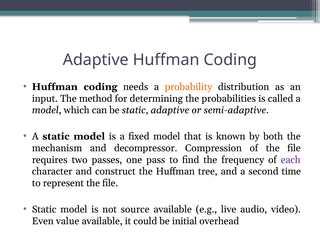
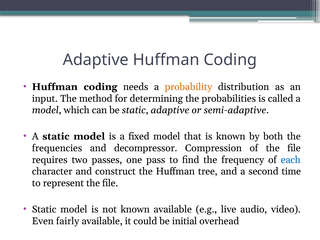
mechanism: mechanism -> frequencies (57, 148)
each colour: purple -> blue (291, 160)
not source: source -> known (135, 209)
value: value -> fairly (68, 221)
